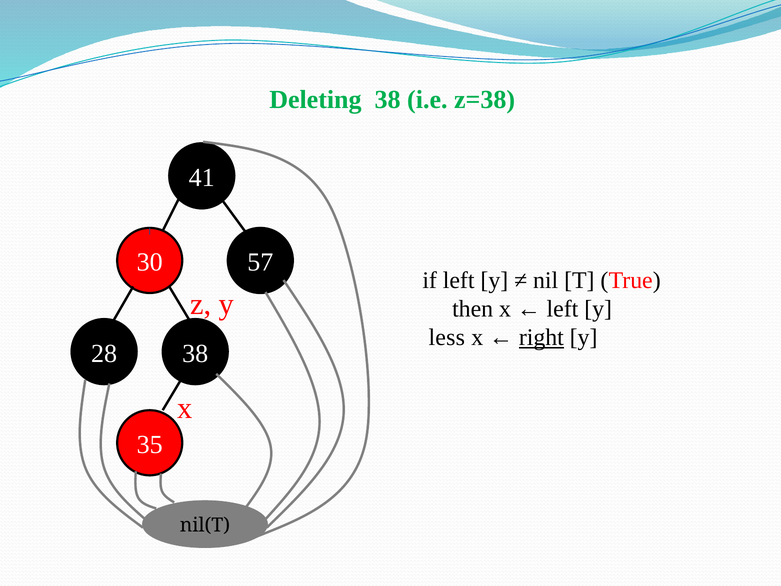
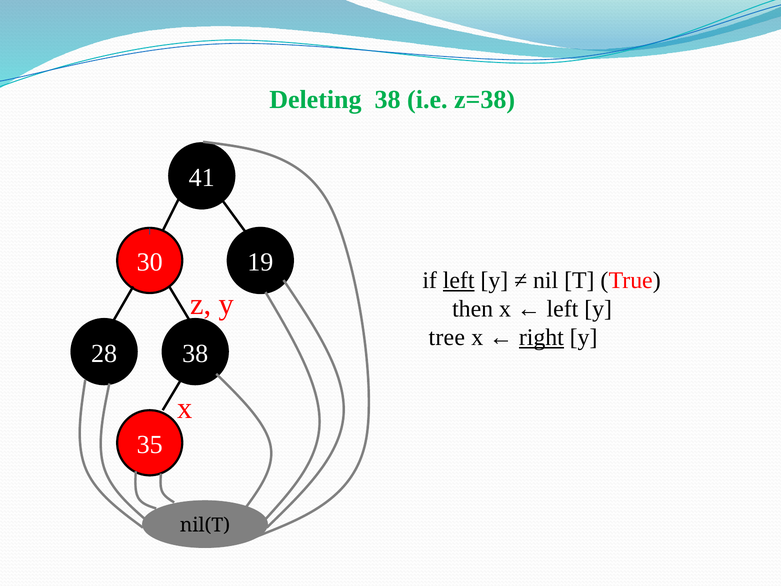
57: 57 -> 19 (260, 262)
left underline: none -> present (459, 280)
less: less -> tree (447, 337)
